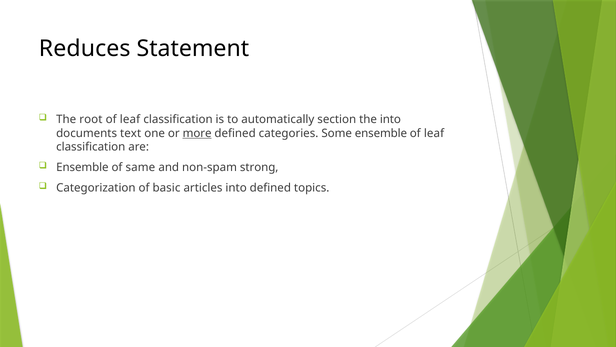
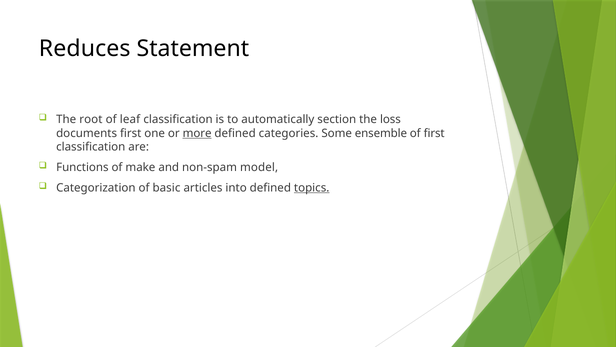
the into: into -> loss (390, 119)
documents text: text -> first (131, 133)
leaf: leaf -> first (434, 133)
Ensemble: Ensemble -> Functions (82, 167)
same: same -> make (140, 167)
strong: strong -> model (259, 167)
topics underline: none -> present (312, 187)
